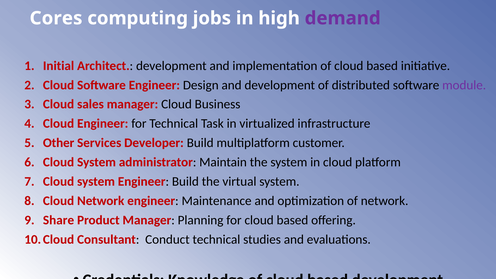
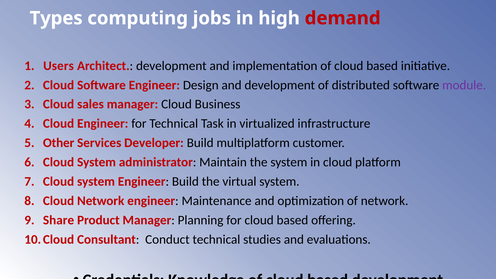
Cores: Cores -> Types (56, 18)
demand colour: purple -> red (343, 18)
Initial: Initial -> Users (59, 66)
